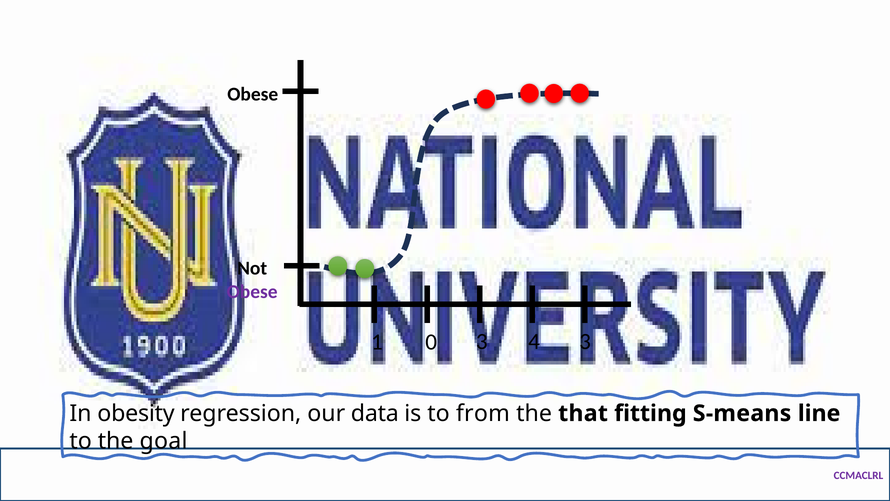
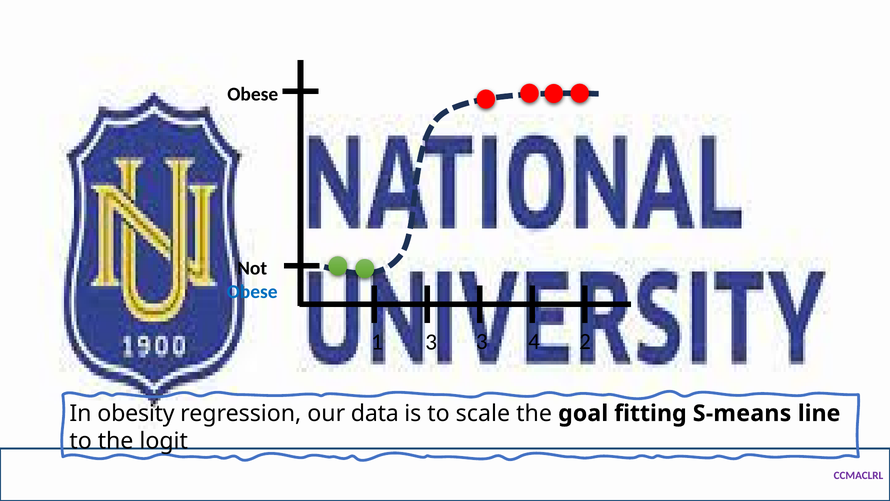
Obese colour: purple -> blue (252, 292)
4 3: 3 -> 2 (585, 341)
1 0: 0 -> 3 (431, 342)
from: from -> scale (483, 413)
that: that -> goal (583, 413)
goal: goal -> logit (164, 441)
